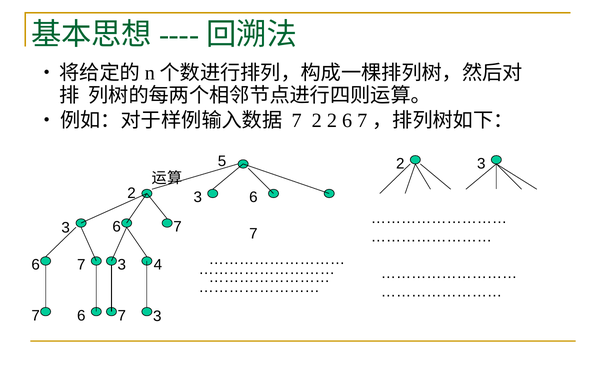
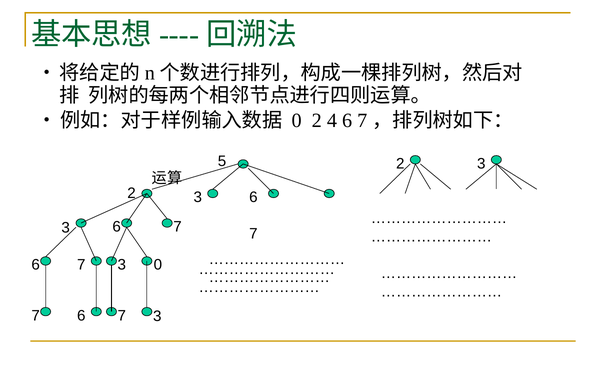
7: 7 -> 0 (297, 121)
2 2: 2 -> 4 (332, 121)
3 4: 4 -> 0 (158, 265)
